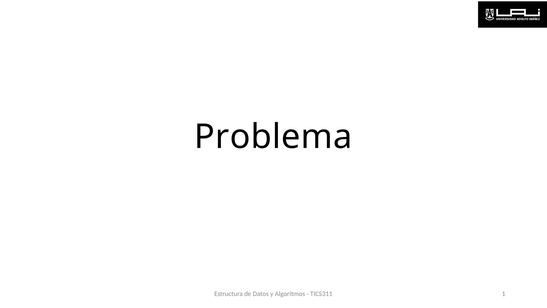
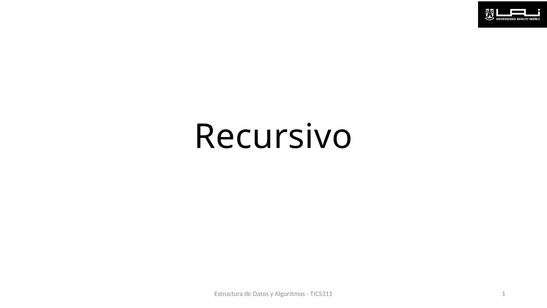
Problema: Problema -> Recursivo (273, 137)
